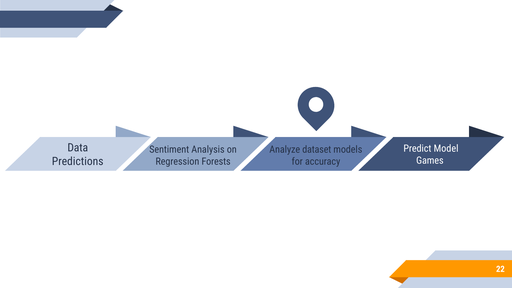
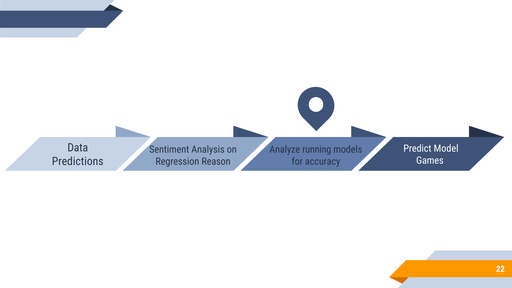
dataset: dataset -> running (317, 149)
Forests: Forests -> Reason (216, 162)
